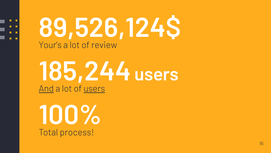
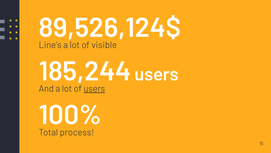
Your’s: Your’s -> Line’s (50, 45)
review: review -> visible (104, 45)
And underline: present -> none (46, 88)
